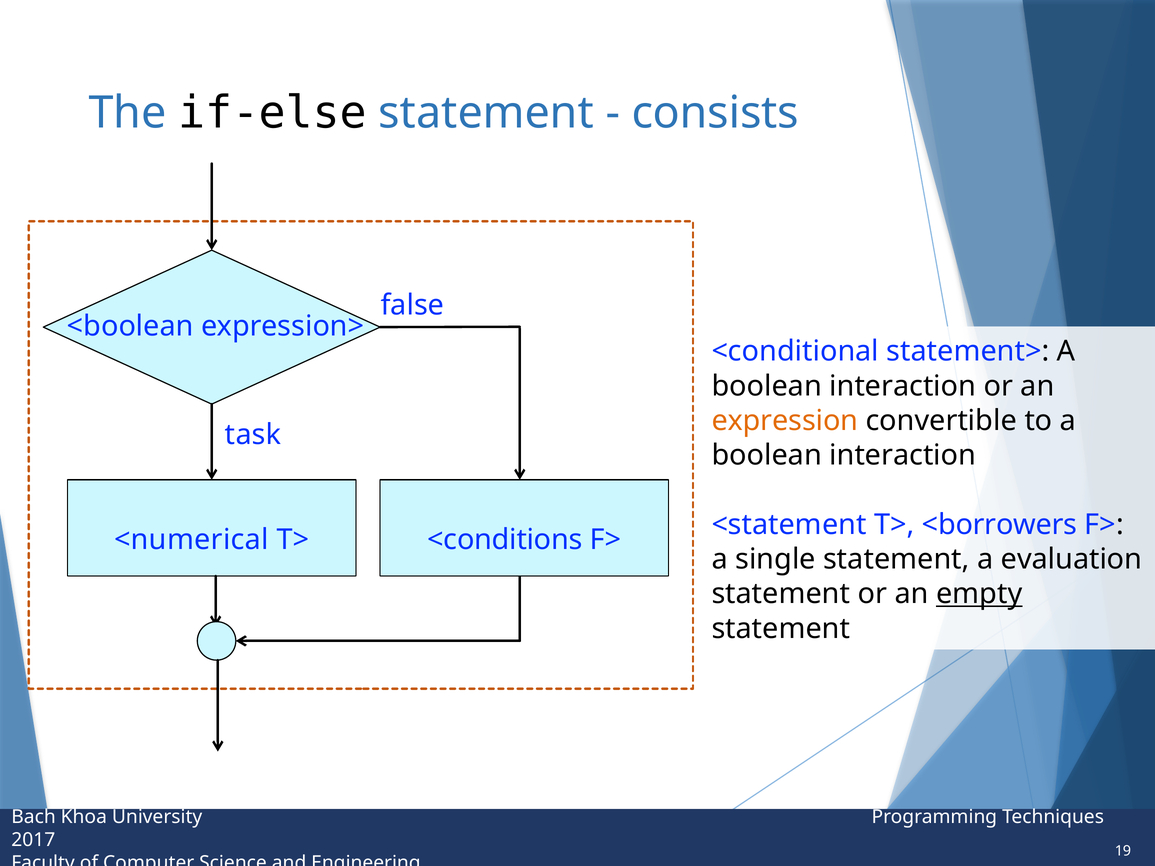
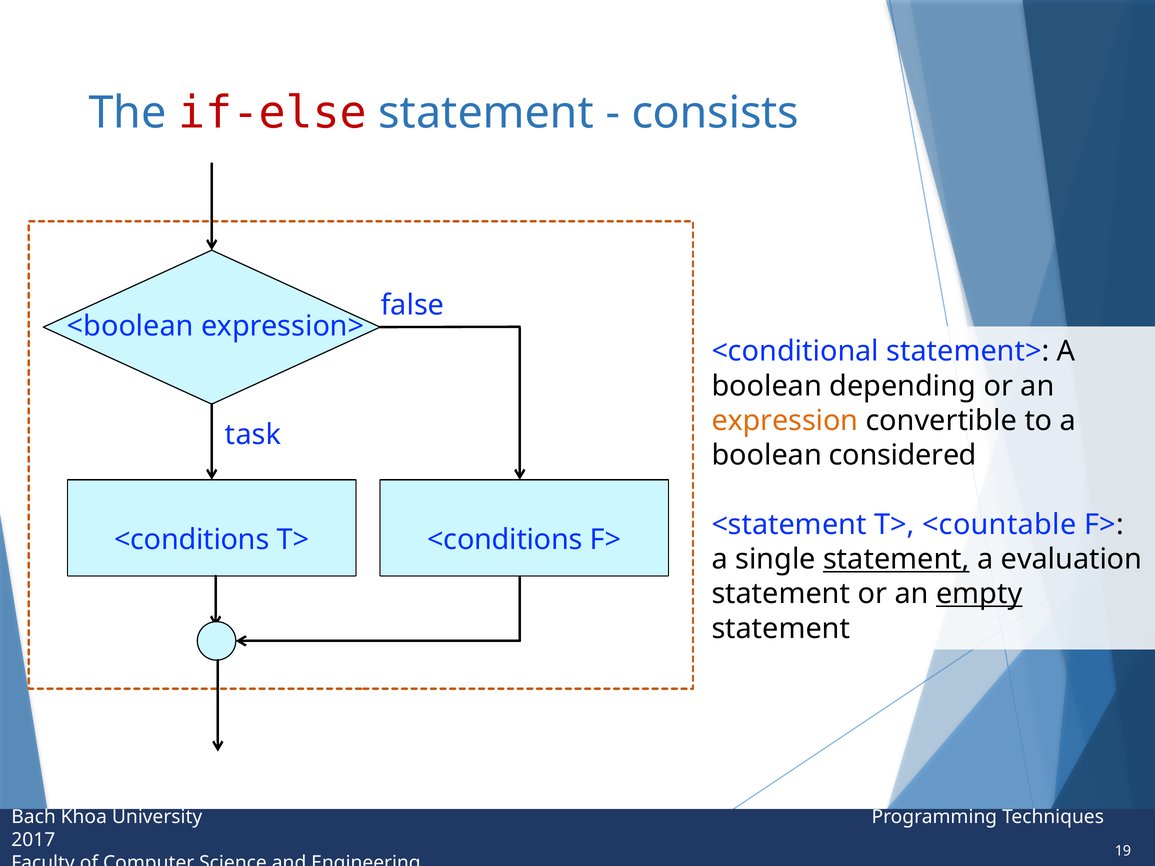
if-else colour: black -> red (273, 113)
interaction: interaction -> depending (903, 386)
interaction: interaction -> considered (903, 455)
<borrowers: <borrowers -> <countable (999, 525)
<numerical: <numerical -> <conditions (192, 540)
statement underline: none -> present (896, 559)
